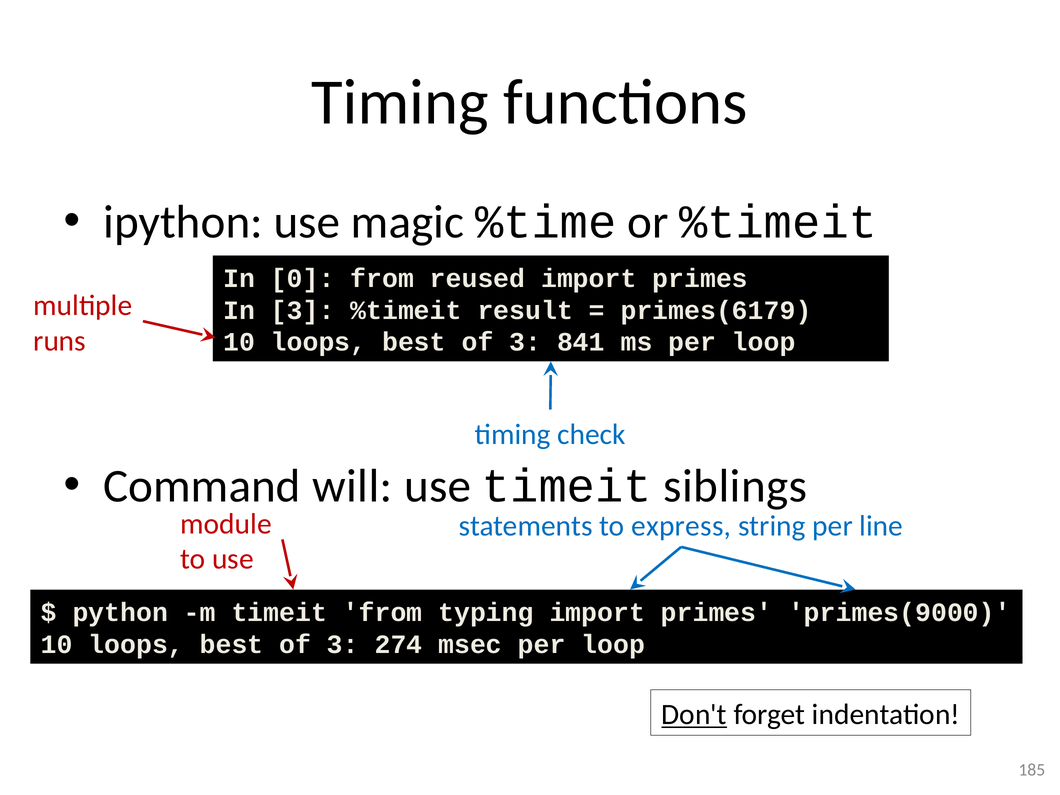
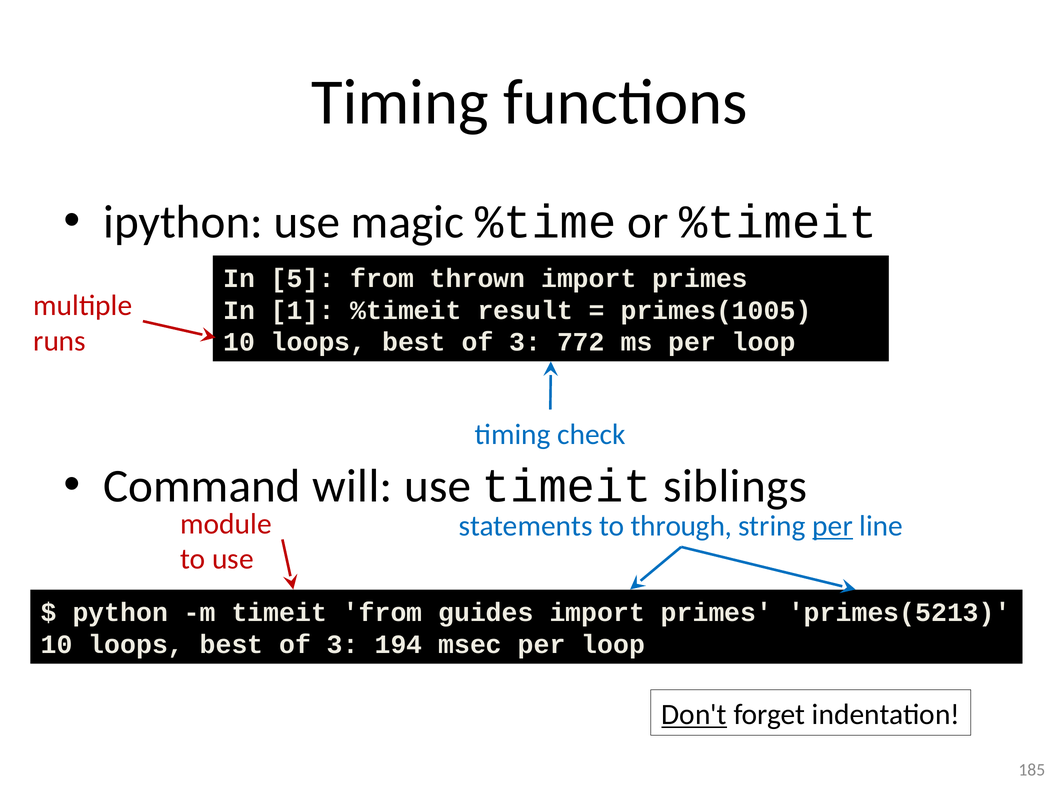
0: 0 -> 5 (303, 279)
reused: reused -> thrown (478, 279)
In 3: 3 -> 1 (303, 310)
primes(6179: primes(6179 -> primes(1005 (716, 310)
841: 841 -> 772 (581, 342)
express: express -> through (681, 526)
per underline: none -> present (833, 526)
typing: typing -> guides (486, 613)
primes(9000: primes(9000 -> primes(5213 (899, 613)
274: 274 -> 194 (398, 644)
